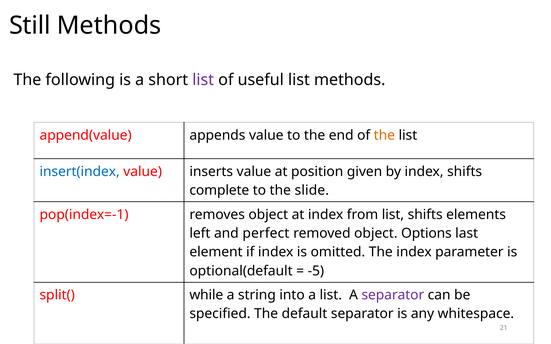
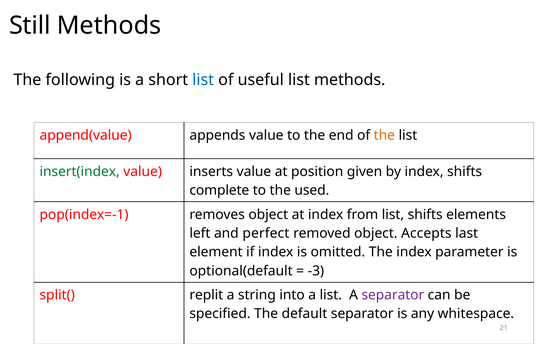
list colour: purple -> blue (203, 80)
insert(index colour: blue -> green (80, 172)
slide: slide -> used (312, 191)
Options: Options -> Accepts (426, 234)
-5: -5 -> -3 (316, 271)
while: while -> replit (206, 295)
